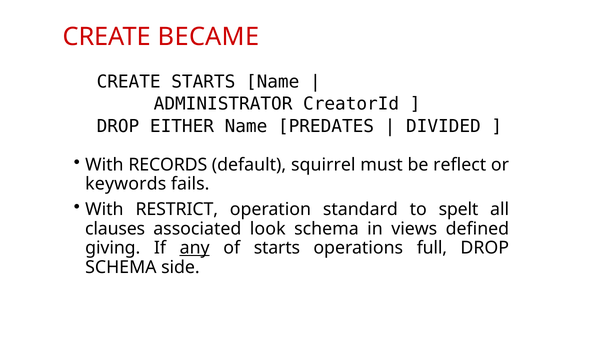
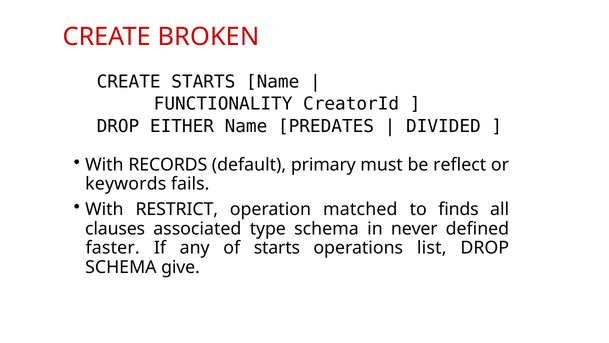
BECAME: BECAME -> BROKEN (209, 37)
ADMINISTRATOR: ADMINISTRATOR -> FUNCTIONALITY (223, 104)
squirrel: squirrel -> primary (323, 165)
standard: standard -> matched (360, 209)
spelt: spelt -> finds (459, 209)
look: look -> type (268, 228)
views: views -> never (414, 228)
giving: giving -> faster (113, 248)
any underline: present -> none (195, 248)
full: full -> list (432, 248)
side: side -> give (180, 267)
